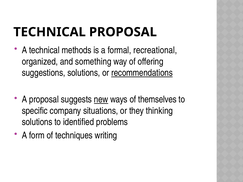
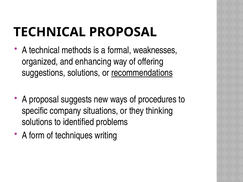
recreational: recreational -> weaknesses (155, 50)
something: something -> enhancing (93, 62)
new underline: present -> none (101, 100)
themselves: themselves -> procedures (157, 100)
